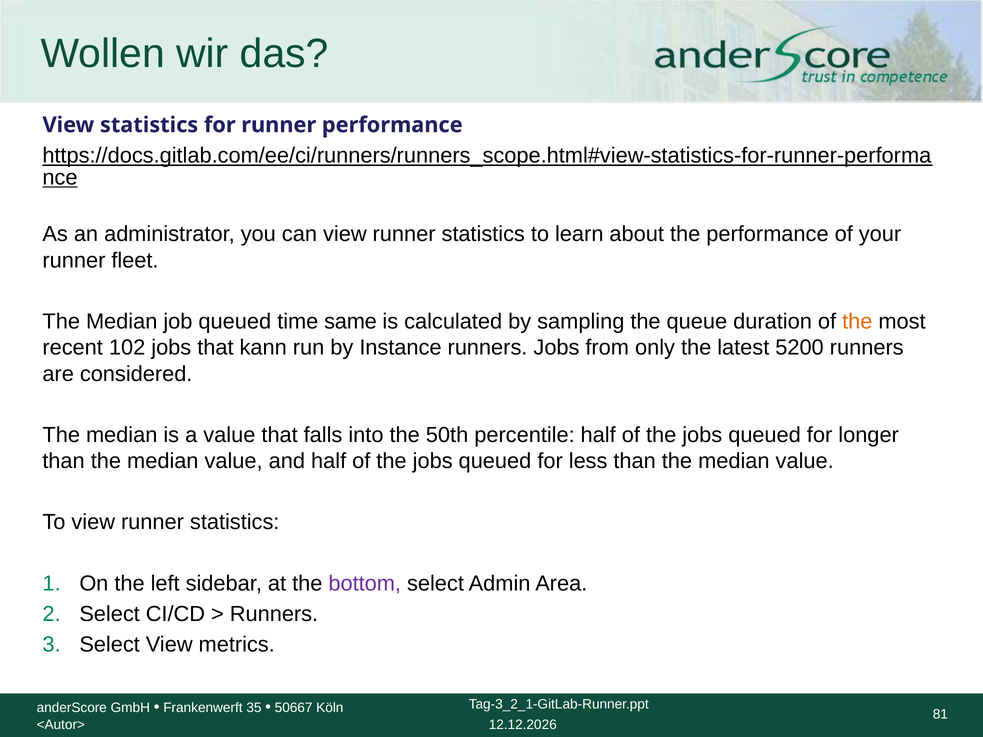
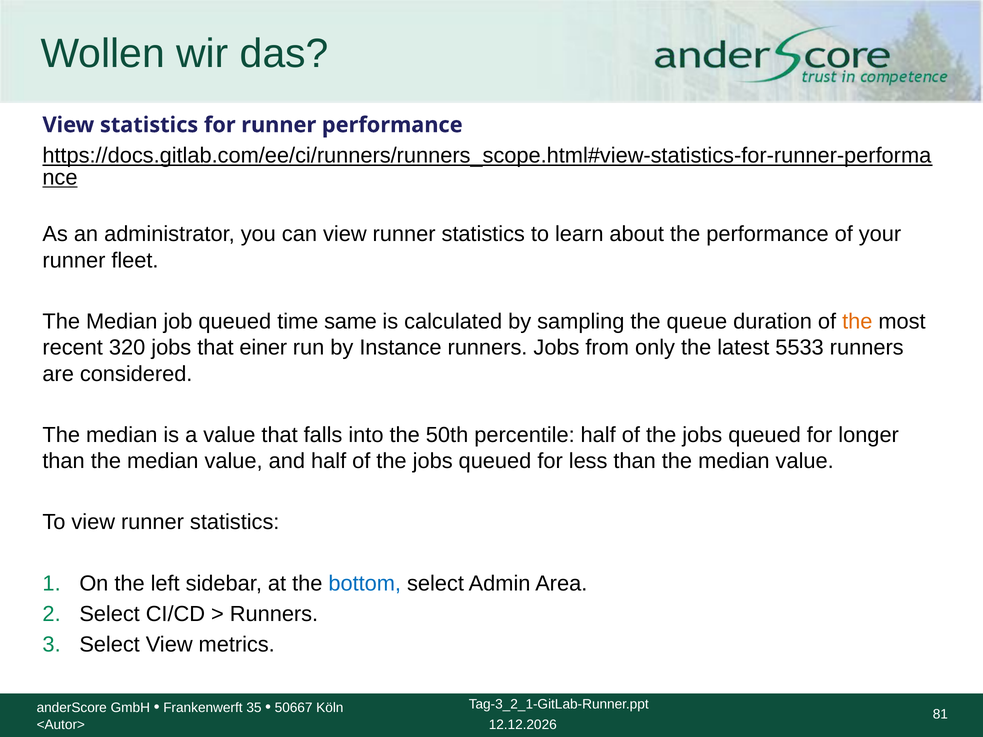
102: 102 -> 320 (127, 348)
kann: kann -> einer (263, 348)
5200: 5200 -> 5533 (800, 348)
bottom colour: purple -> blue (365, 584)
